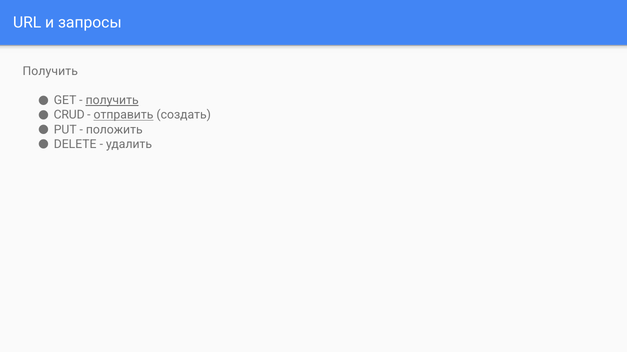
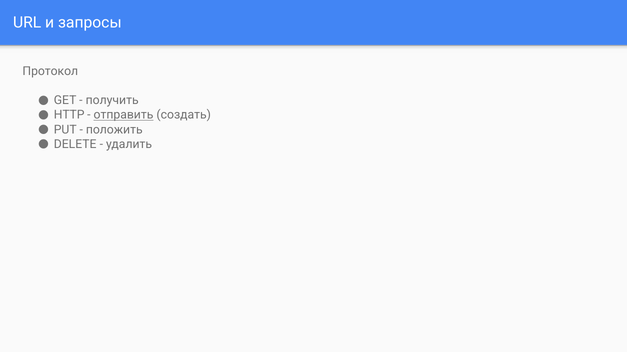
Получить: Получить -> Протокол (50, 71)
получить underline: present -> none (112, 100)
CRUD: CRUD -> HTTP (69, 115)
